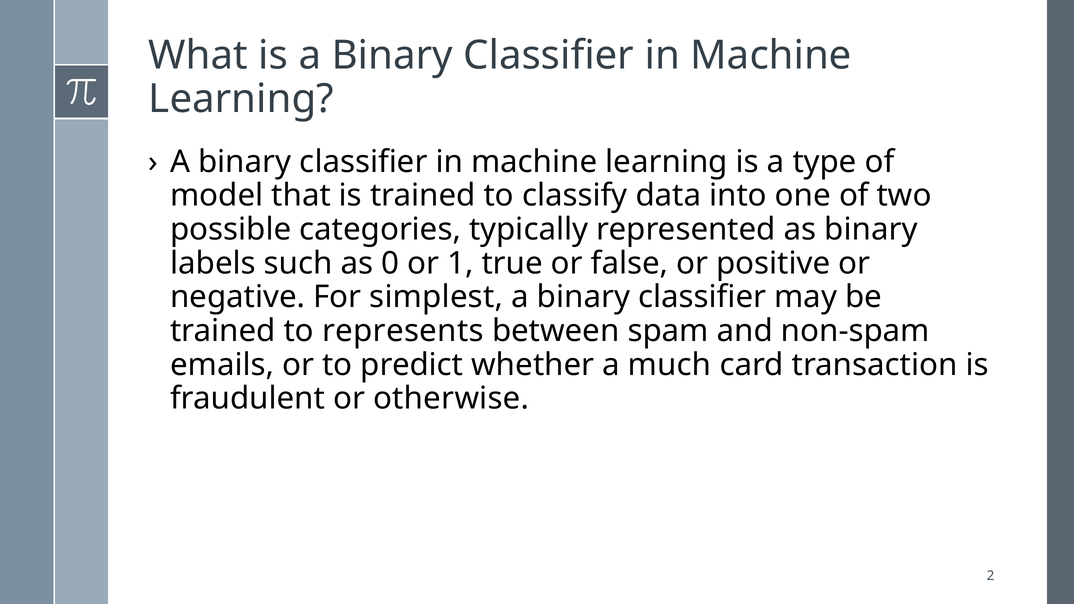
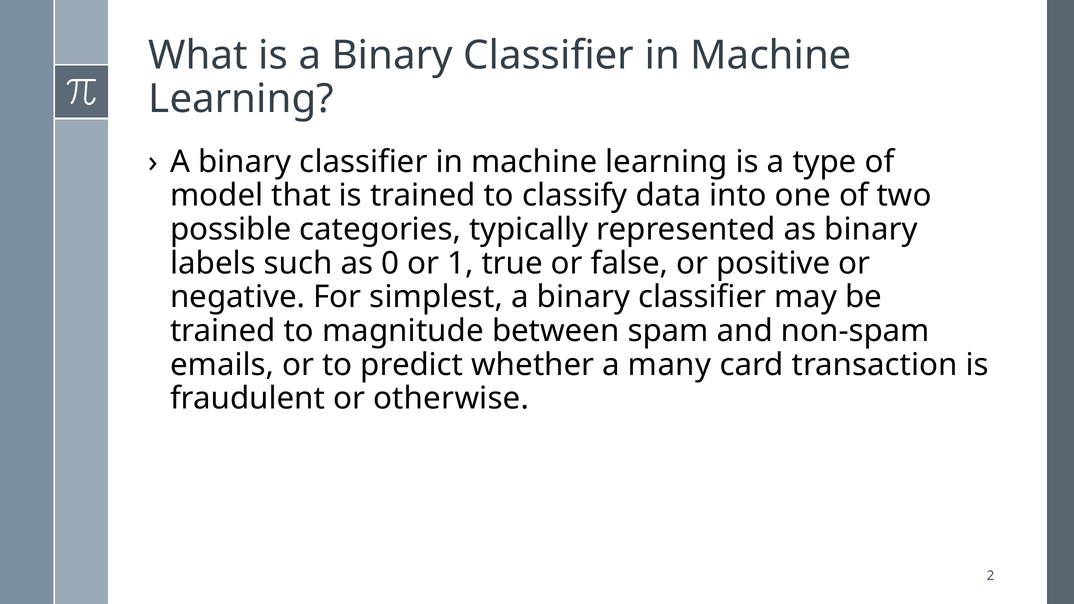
represents: represents -> magnitude (403, 331)
much: much -> many (670, 365)
